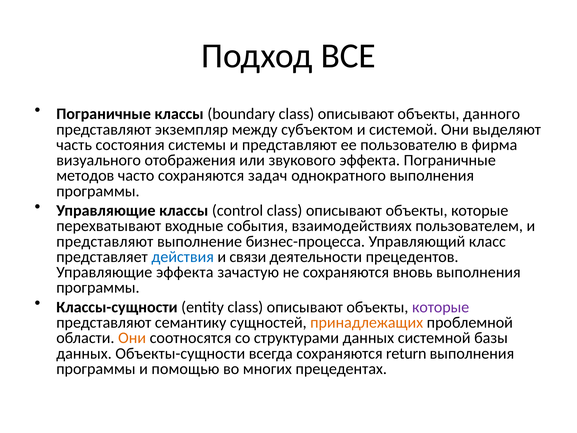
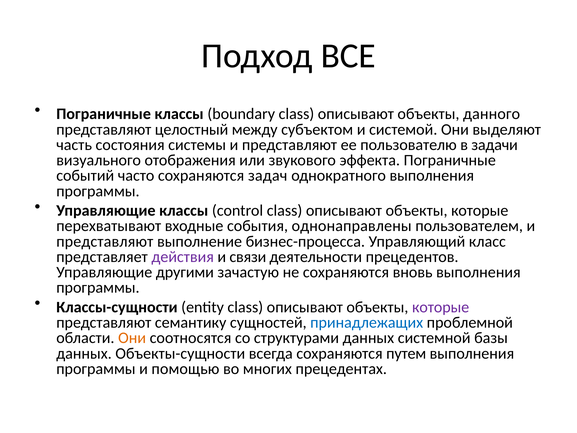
экземпляр: экземпляр -> целостный (192, 129)
фирма: фирма -> задачи (495, 145)
методов: методов -> событий (85, 176)
взаимодействиях: взаимодействиях -> однонаправлены (352, 226)
действия colour: blue -> purple (183, 257)
Управляющие эффекта: эффекта -> другими (185, 272)
принадлежащих colour: orange -> blue (367, 322)
return: return -> путем (406, 353)
